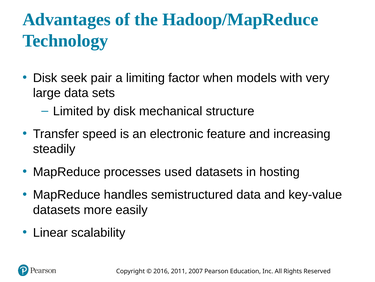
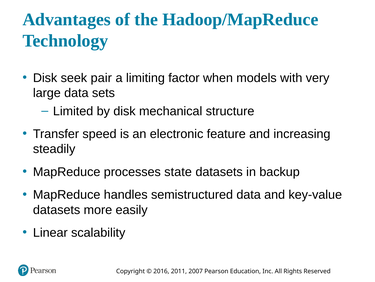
used: used -> state (178, 172)
hosting: hosting -> backup (280, 172)
